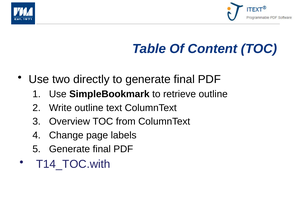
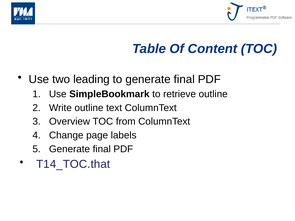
directly: directly -> leading (91, 79)
T14_TOC.with: T14_TOC.with -> T14_TOC.that (73, 164)
